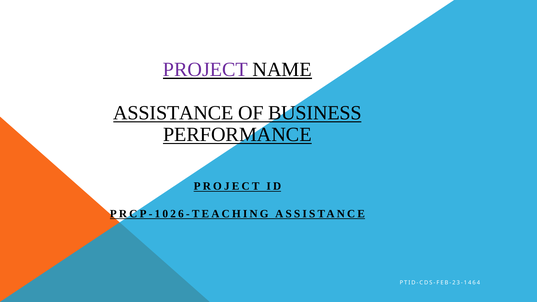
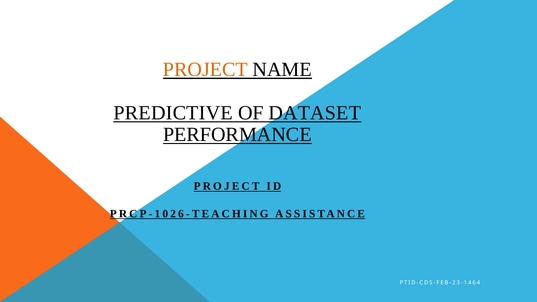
PROJECT colour: purple -> orange (205, 69)
ASSISTANCE: ASSISTANCE -> PREDICTIVE (173, 113)
BUSINESS: BUSINESS -> DATASET (315, 113)
